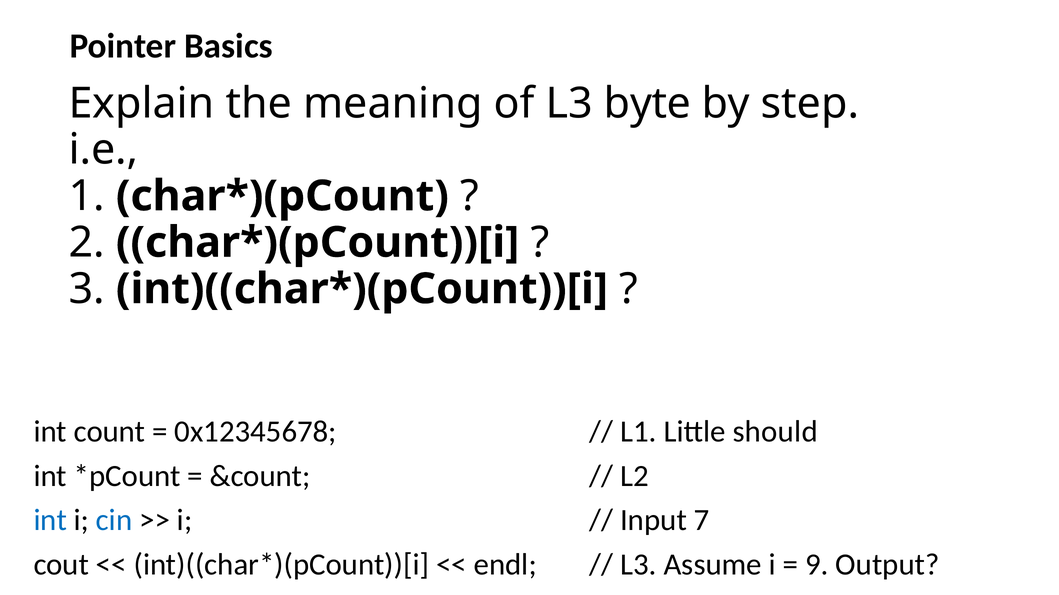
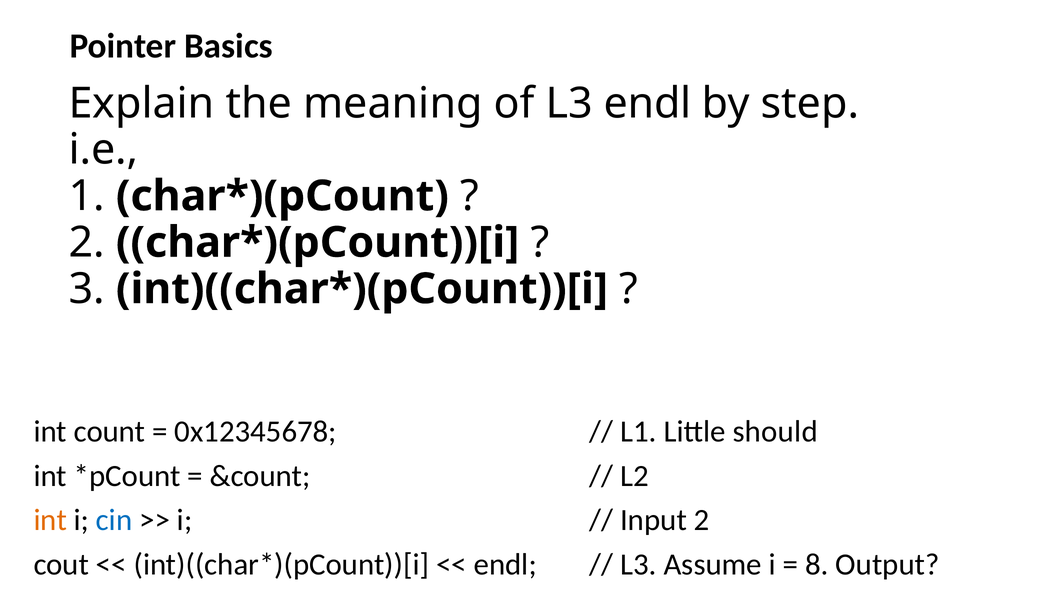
L3 byte: byte -> endl (648, 103)
int colour: blue -> orange (50, 521)
Input 7: 7 -> 2 (702, 521)
9: 9 -> 8 (817, 565)
